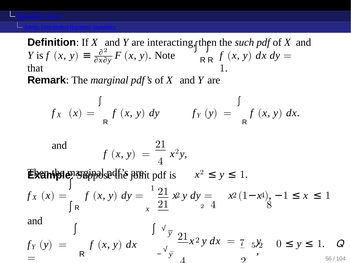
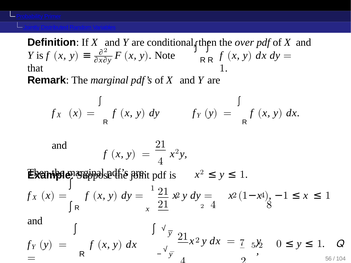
interacting: interacting -> conditional (172, 42)
such: such -> over (244, 42)
